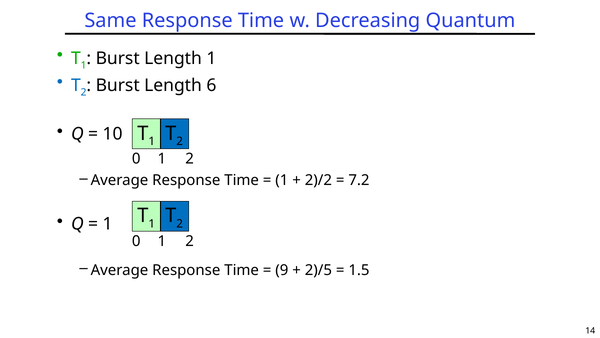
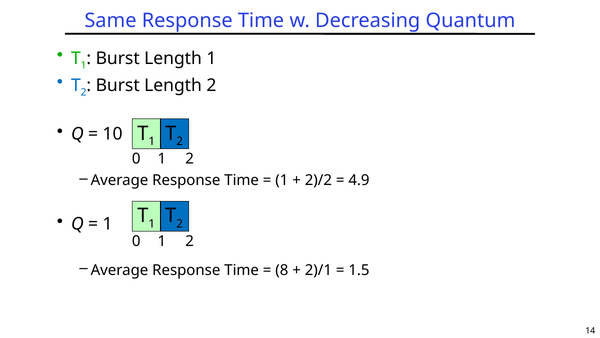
Length 6: 6 -> 2 (211, 85)
7.2: 7.2 -> 4.9 (359, 180)
9: 9 -> 8 (282, 270)
2)/5: 2)/5 -> 2)/1 (318, 270)
